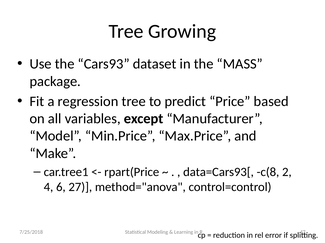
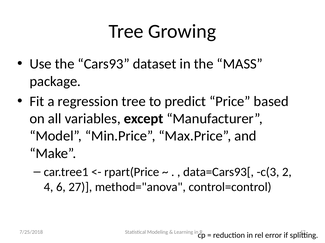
c(8: c(8 -> c(3 (268, 172)
